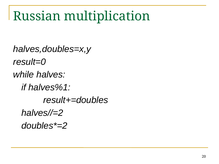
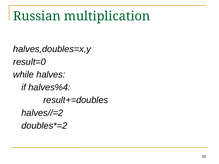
halves%1: halves%1 -> halves%4 (49, 88)
